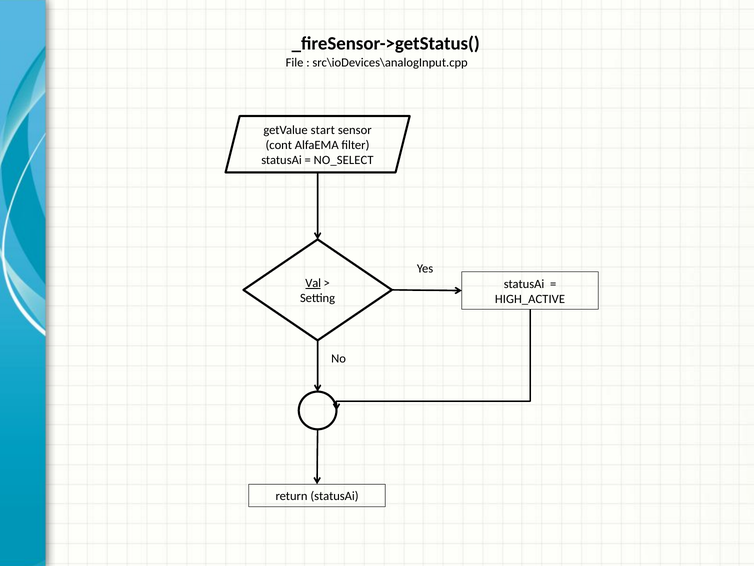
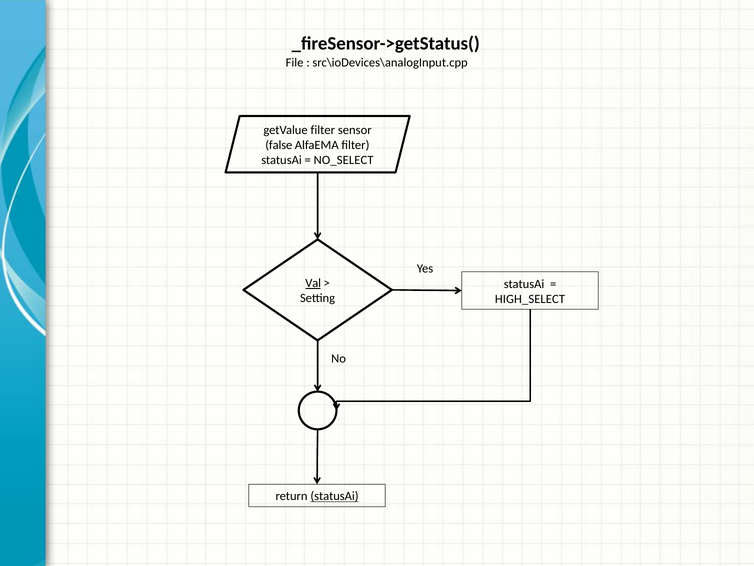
getValue start: start -> filter (323, 130)
cont: cont -> false (279, 145)
HIGH_ACTIVE: HIGH_ACTIVE -> HIGH_SELECT (530, 299)
statusAi underline: none -> present (335, 496)
